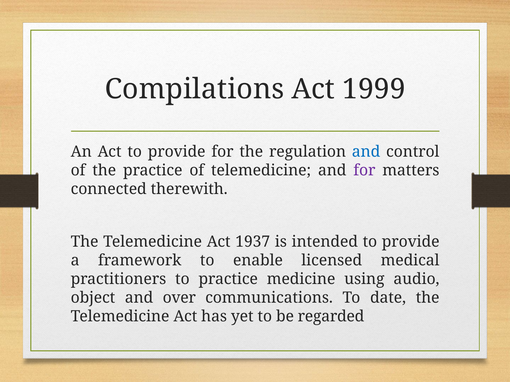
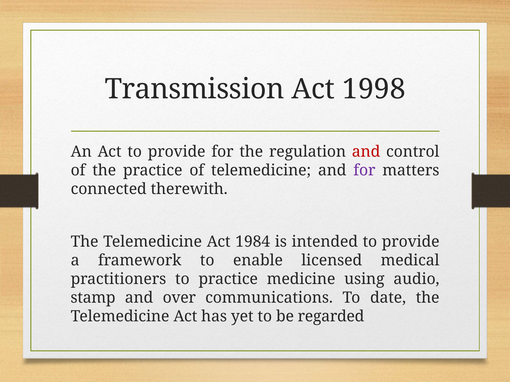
Compilations: Compilations -> Transmission (195, 89)
1999: 1999 -> 1998 (374, 89)
and colour: blue -> red (366, 152)
1937: 1937 -> 1984 (253, 242)
object: object -> stamp (93, 298)
